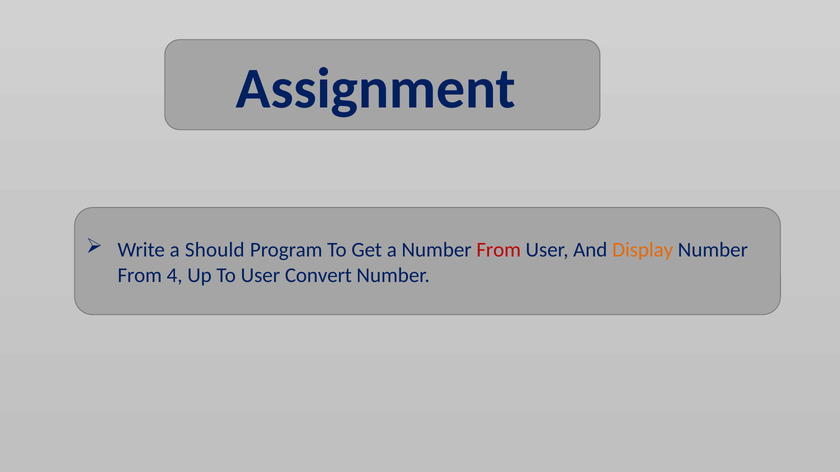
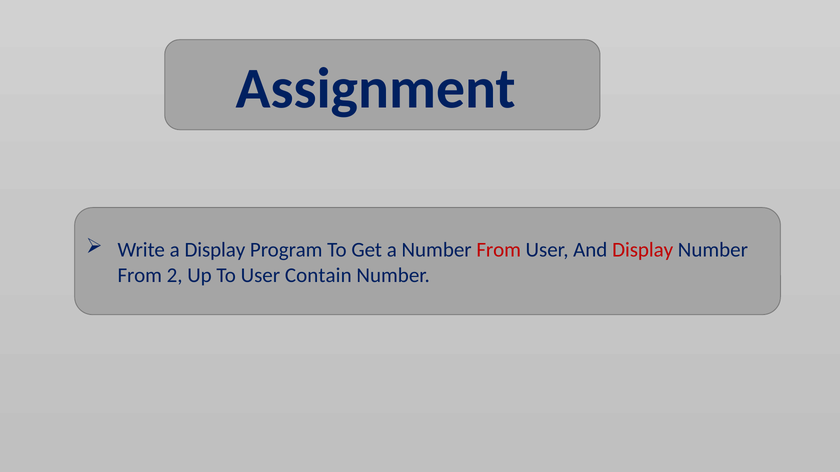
a Should: Should -> Display (215, 250)
Display colour: orange -> red (643, 250)
4: 4 -> 2 (175, 275)
Convert: Convert -> Contain (318, 275)
